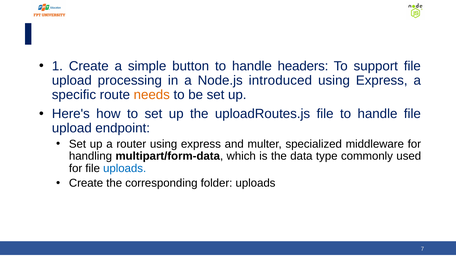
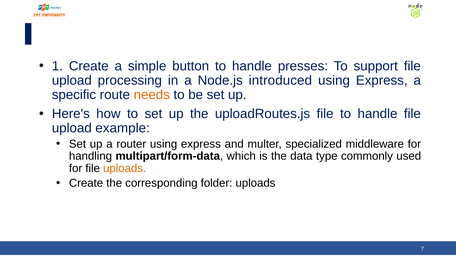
headers: headers -> presses (303, 66)
endpoint: endpoint -> example (123, 128)
uploads colour: blue -> orange (125, 169)
